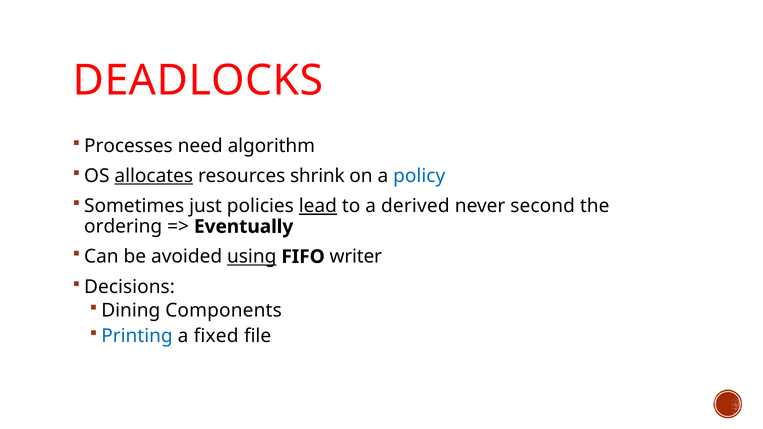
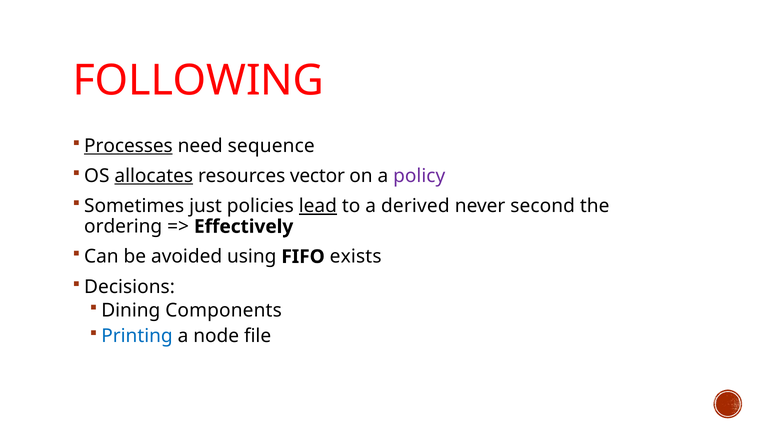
DEADLOCKS: DEADLOCKS -> FOLLOWING (198, 80)
Processes underline: none -> present (128, 146)
algorithm: algorithm -> sequence (271, 146)
shrink: shrink -> vector (317, 176)
policy colour: blue -> purple (419, 176)
Eventually: Eventually -> Effectively (244, 227)
using underline: present -> none (252, 257)
writer: writer -> exists (356, 257)
fixed: fixed -> node (216, 336)
